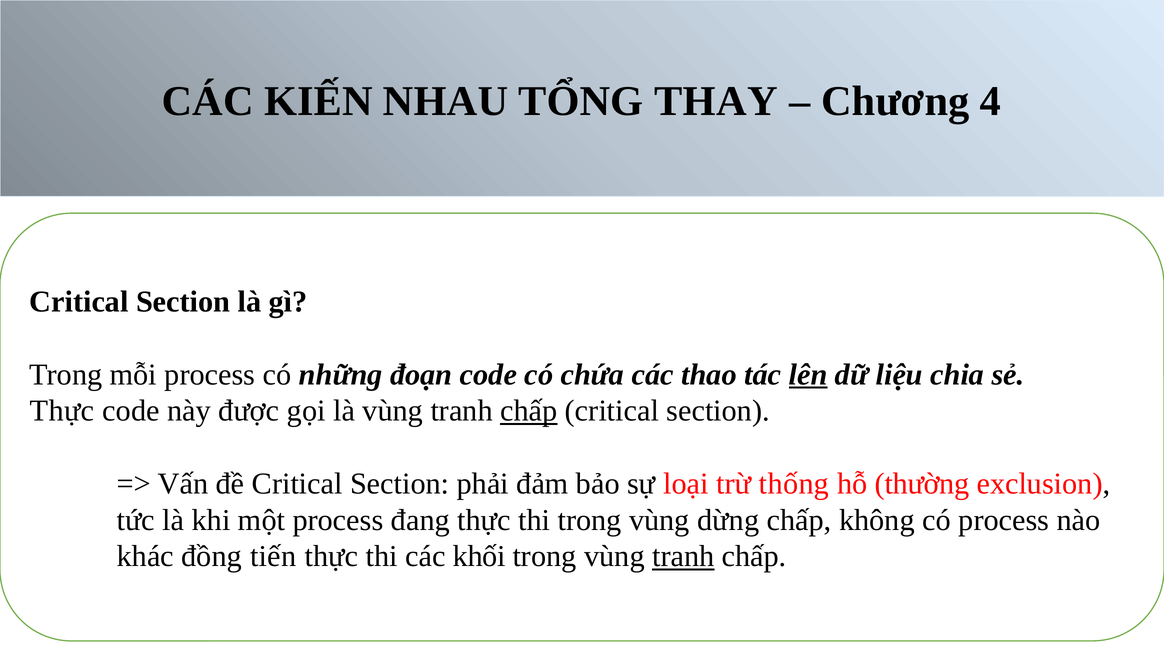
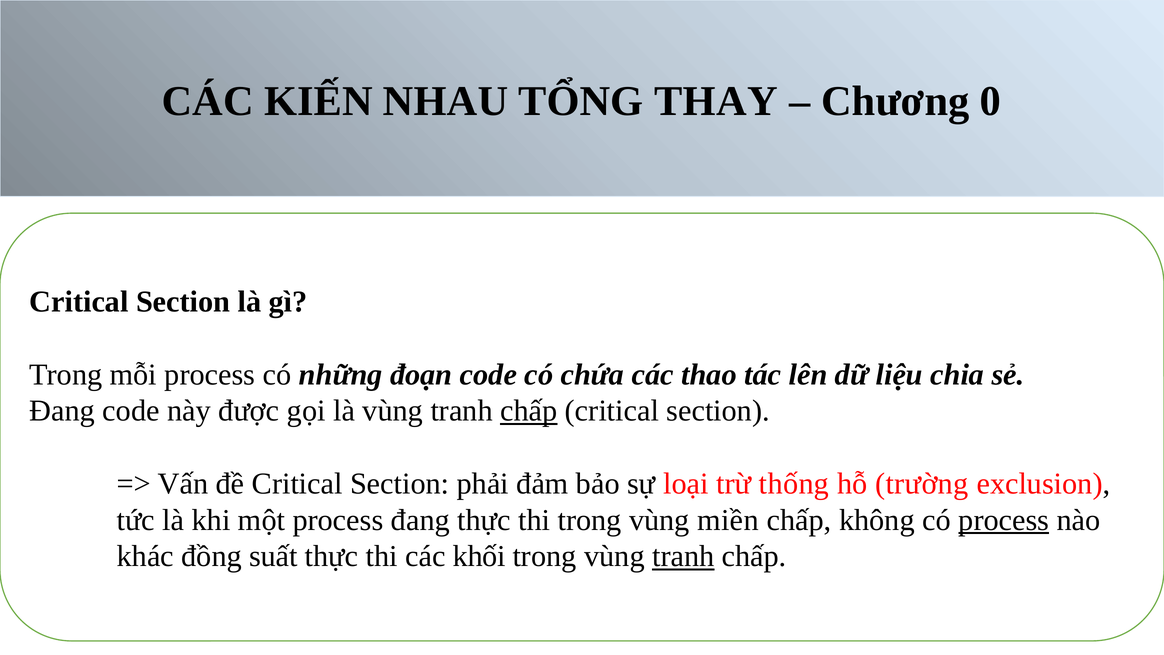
4: 4 -> 0 (991, 101)
lên underline: present -> none (808, 374)
Thực: Thực -> Đang (62, 411)
thường: thường -> trường (922, 484)
dừng: dừng -> miền (728, 520)
process underline: none -> present (1004, 520)
tiến: tiến -> suất (273, 556)
